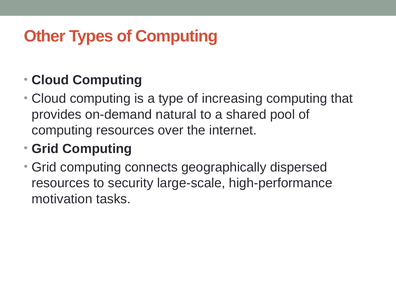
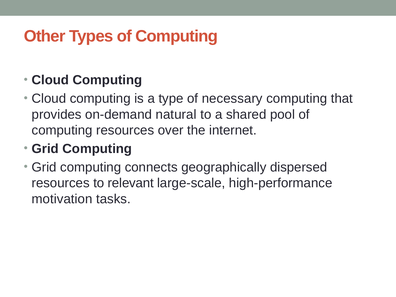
increasing: increasing -> necessary (232, 99)
security: security -> relevant (131, 183)
